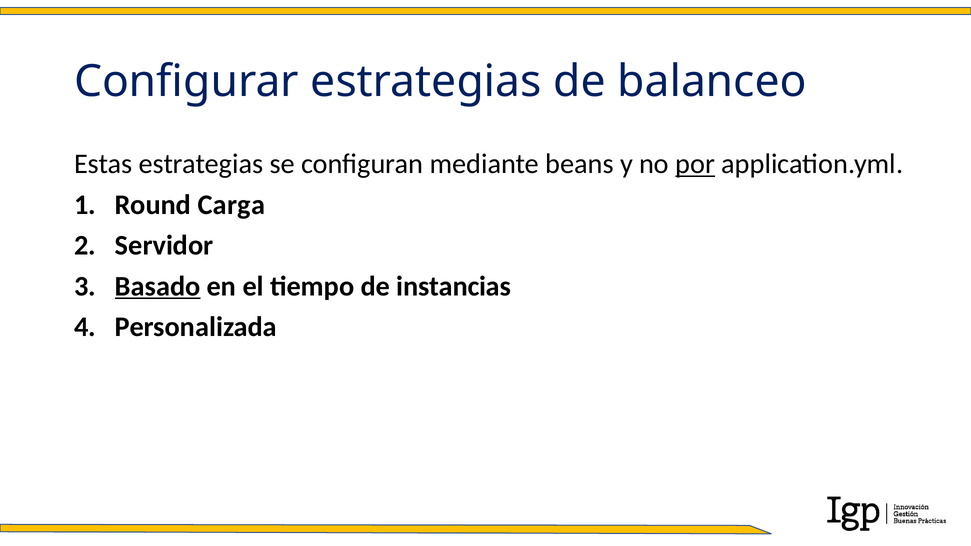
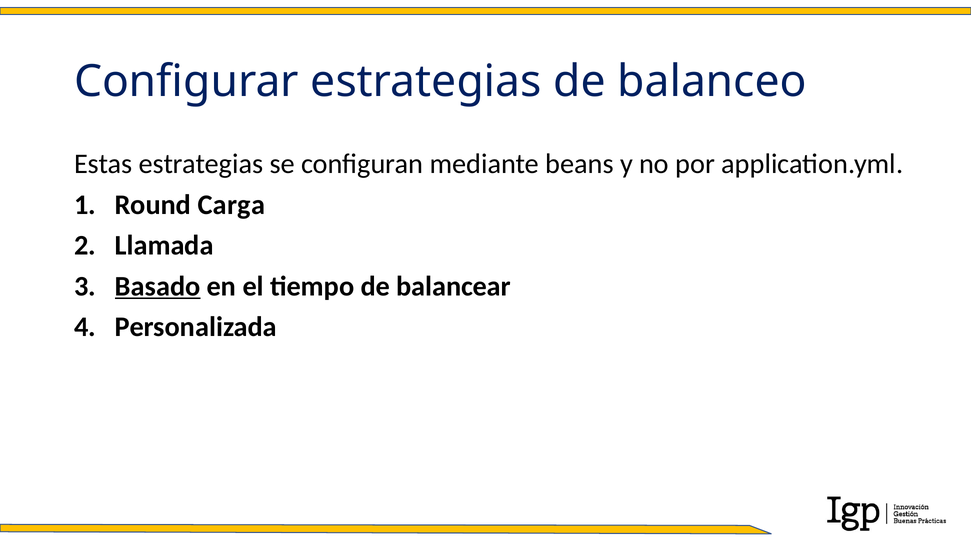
por underline: present -> none (695, 164)
Servidor: Servidor -> Llamada (164, 246)
instancias: instancias -> balancear (454, 286)
